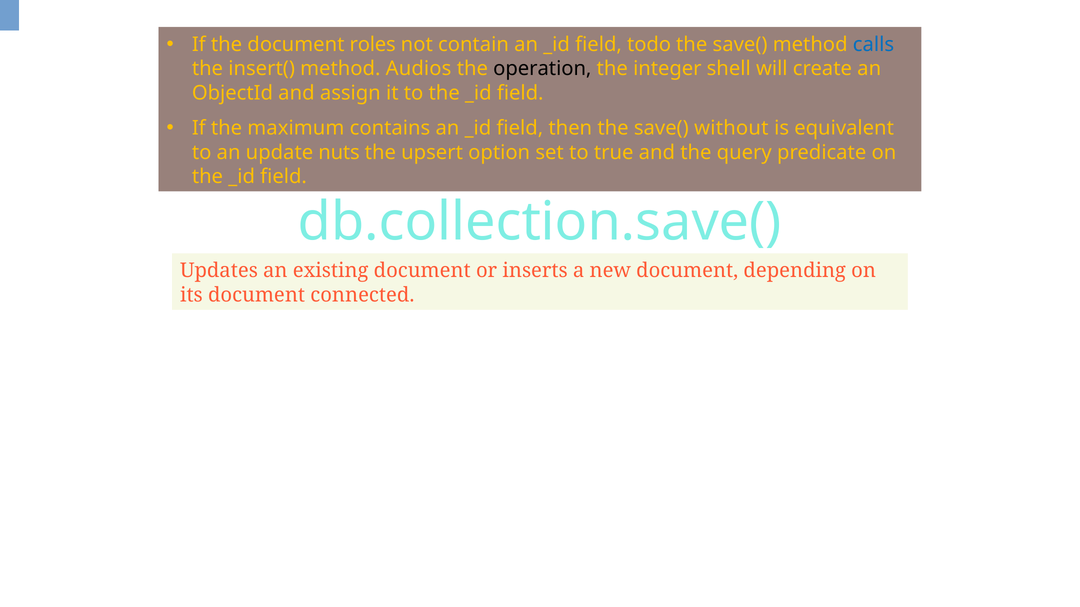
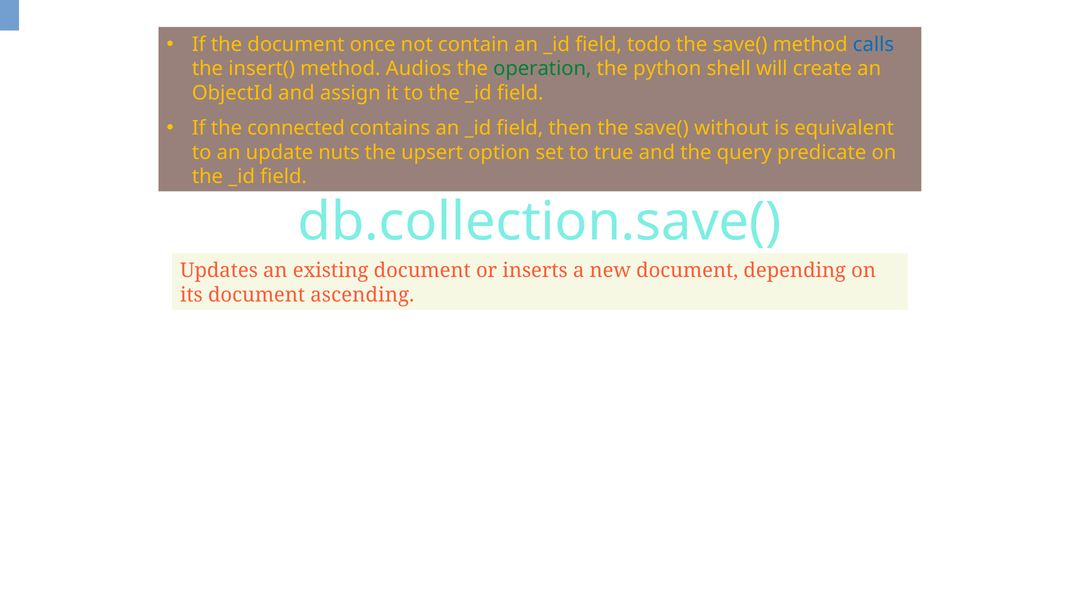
roles: roles -> once (373, 45)
operation colour: black -> green (542, 69)
integer: integer -> python (667, 69)
maximum: maximum -> connected (296, 128)
connected: connected -> ascending (362, 295)
